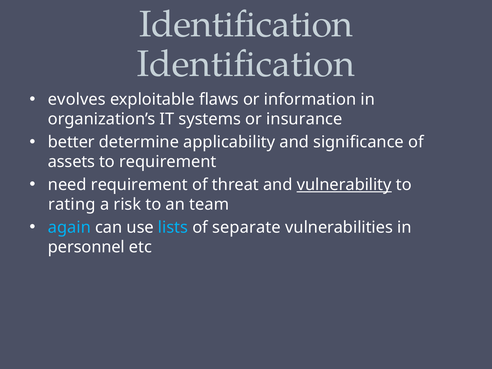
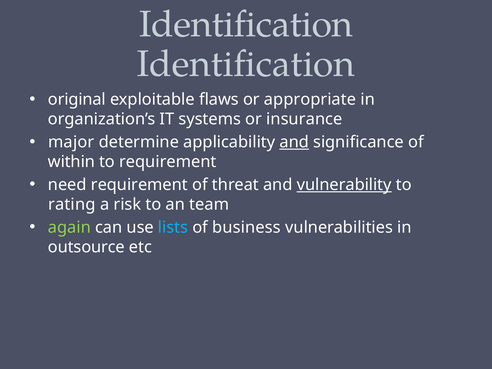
evolves: evolves -> original (77, 100)
information: information -> appropriate (310, 100)
better: better -> major (71, 142)
and underline: none -> present (294, 142)
assets: assets -> within (71, 162)
again colour: light blue -> light green (69, 227)
separate: separate -> business (247, 227)
personnel: personnel -> outsource (86, 247)
